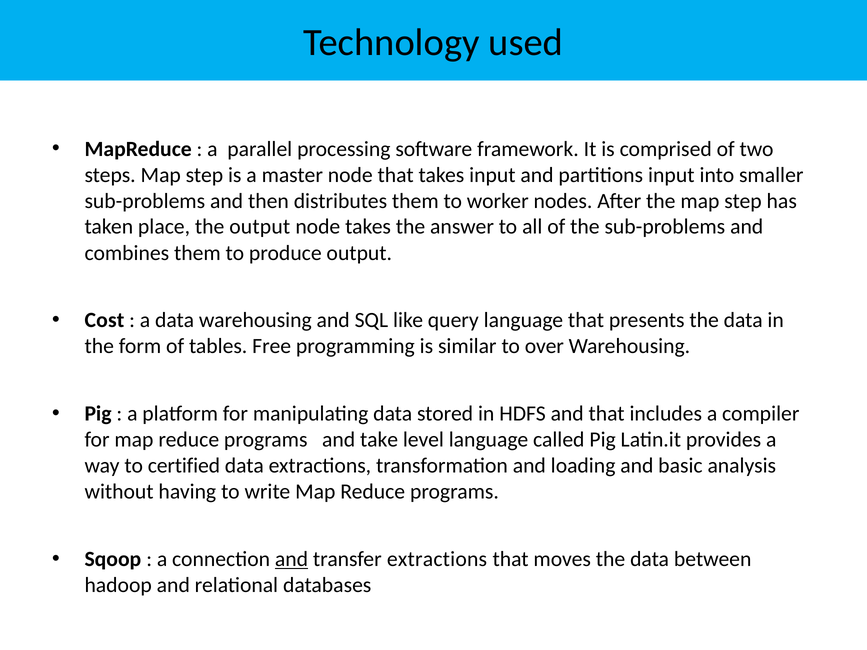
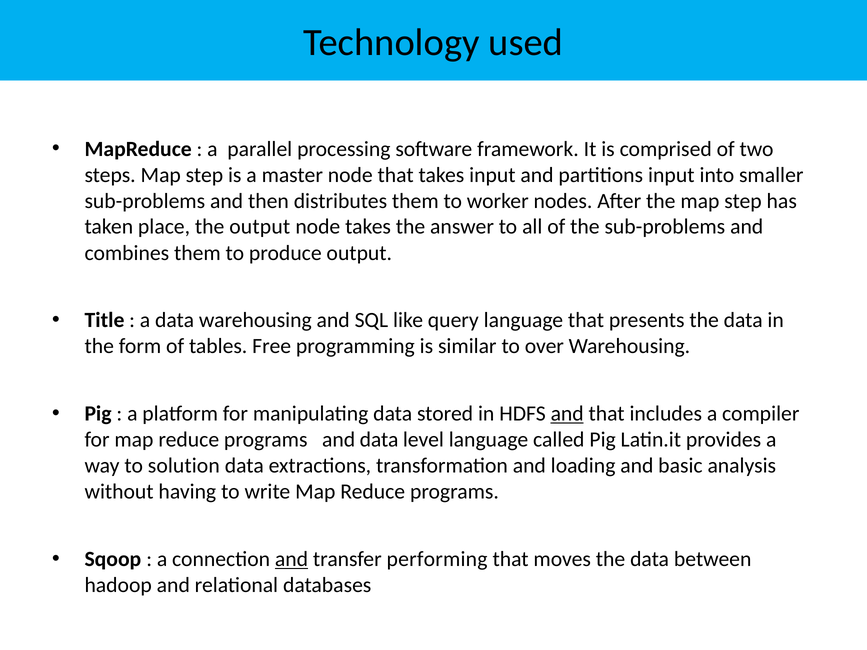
Cost: Cost -> Title (104, 320)
and underline: none -> present (567, 414)
and take: take -> data (379, 440)
certified: certified -> solution (184, 466)
transfer extractions: extractions -> performing (437, 559)
